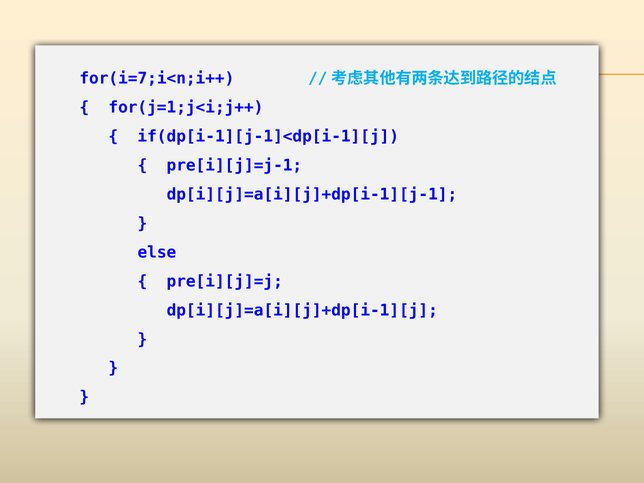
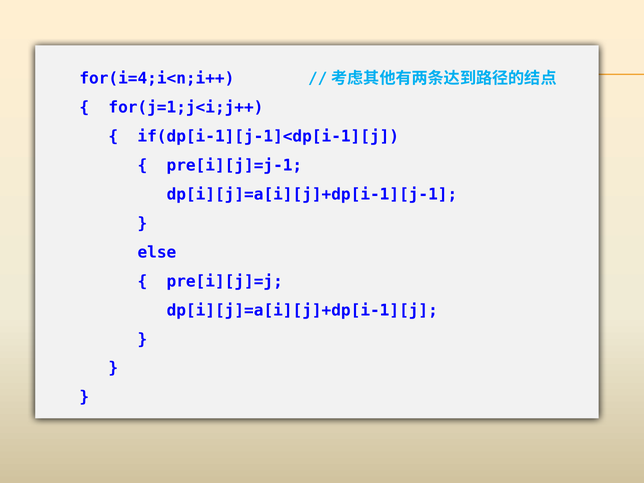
for(i=7;i<n;i++: for(i=7;i<n;i++ -> for(i=4;i<n;i++ (157, 78)
